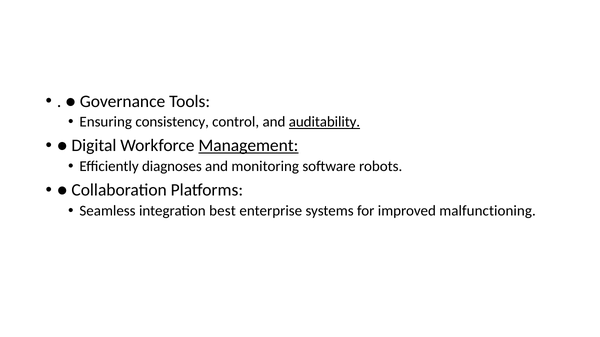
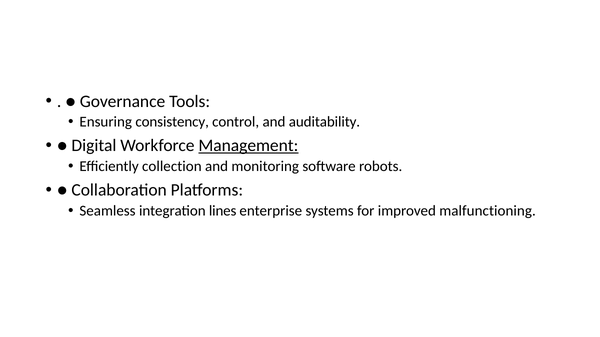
auditability underline: present -> none (325, 122)
diagnoses: diagnoses -> collection (172, 167)
best: best -> lines (223, 211)
